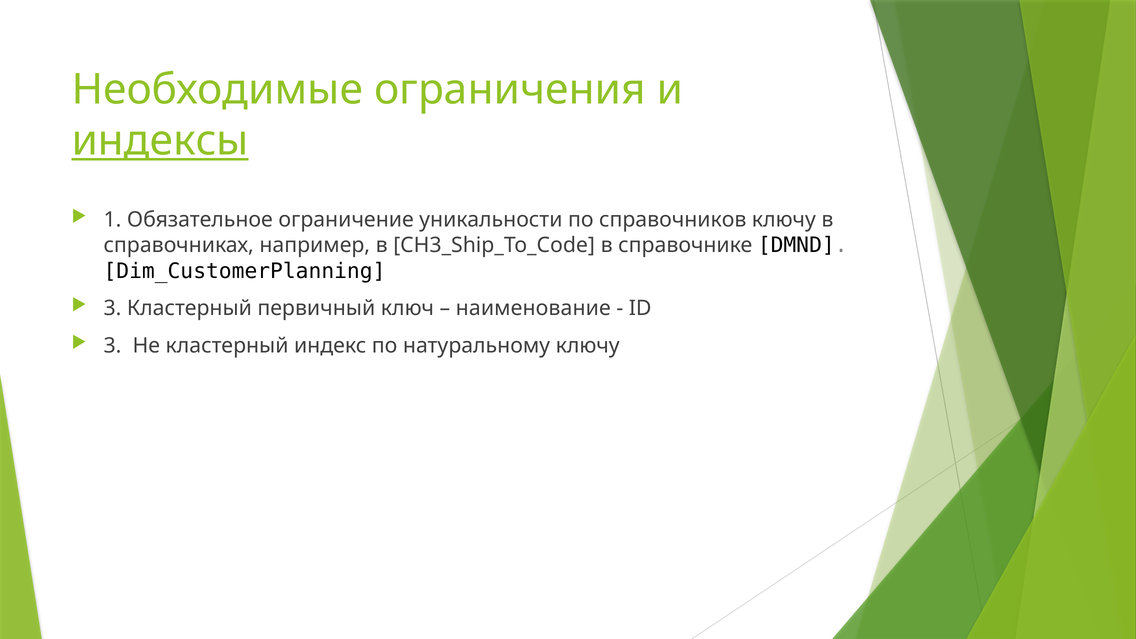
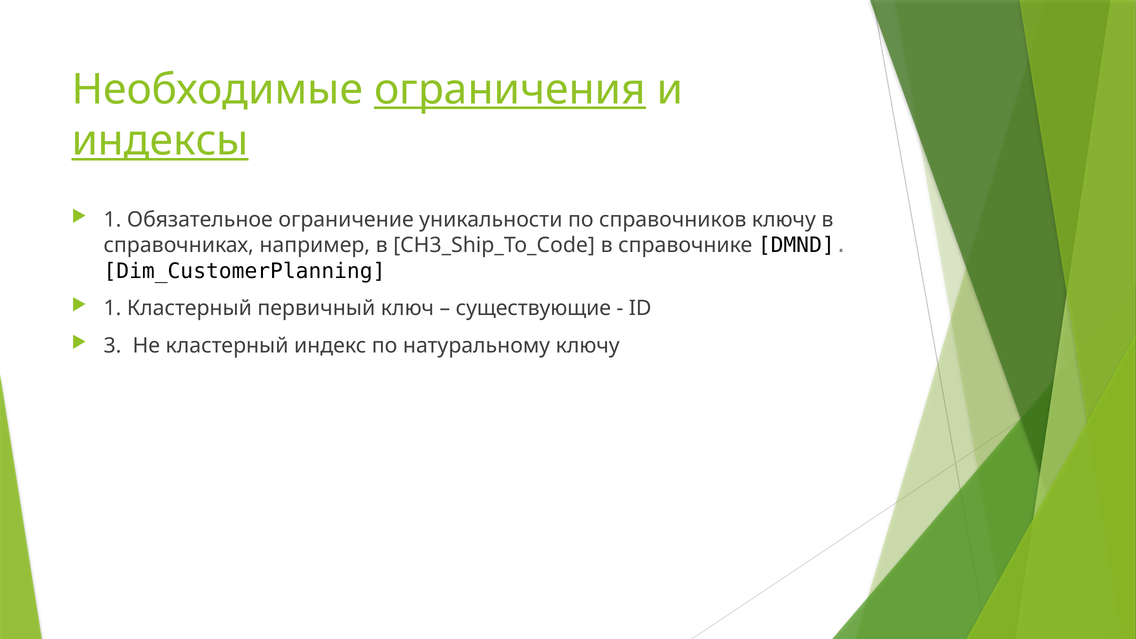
ограничения underline: none -> present (510, 90)
3: 3 -> 1 (113, 308)
наименование: наименование -> существующие (533, 308)
